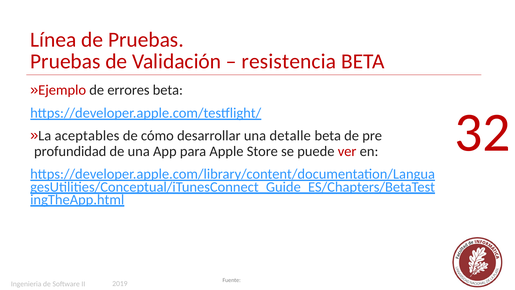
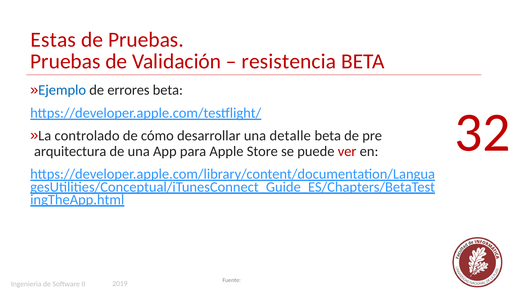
Línea: Línea -> Estas (53, 40)
Ejemplo colour: red -> blue (62, 90)
aceptables: aceptables -> controlado (87, 136)
profundidad: profundidad -> arquitectura (70, 151)
